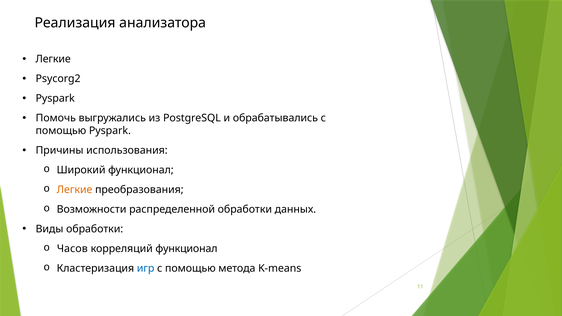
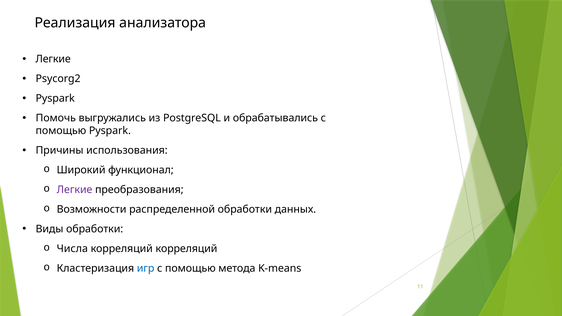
Легкие colour: orange -> purple (75, 190)
Часов: Часов -> Числа (72, 249)
корреляций функционал: функционал -> корреляций (186, 249)
